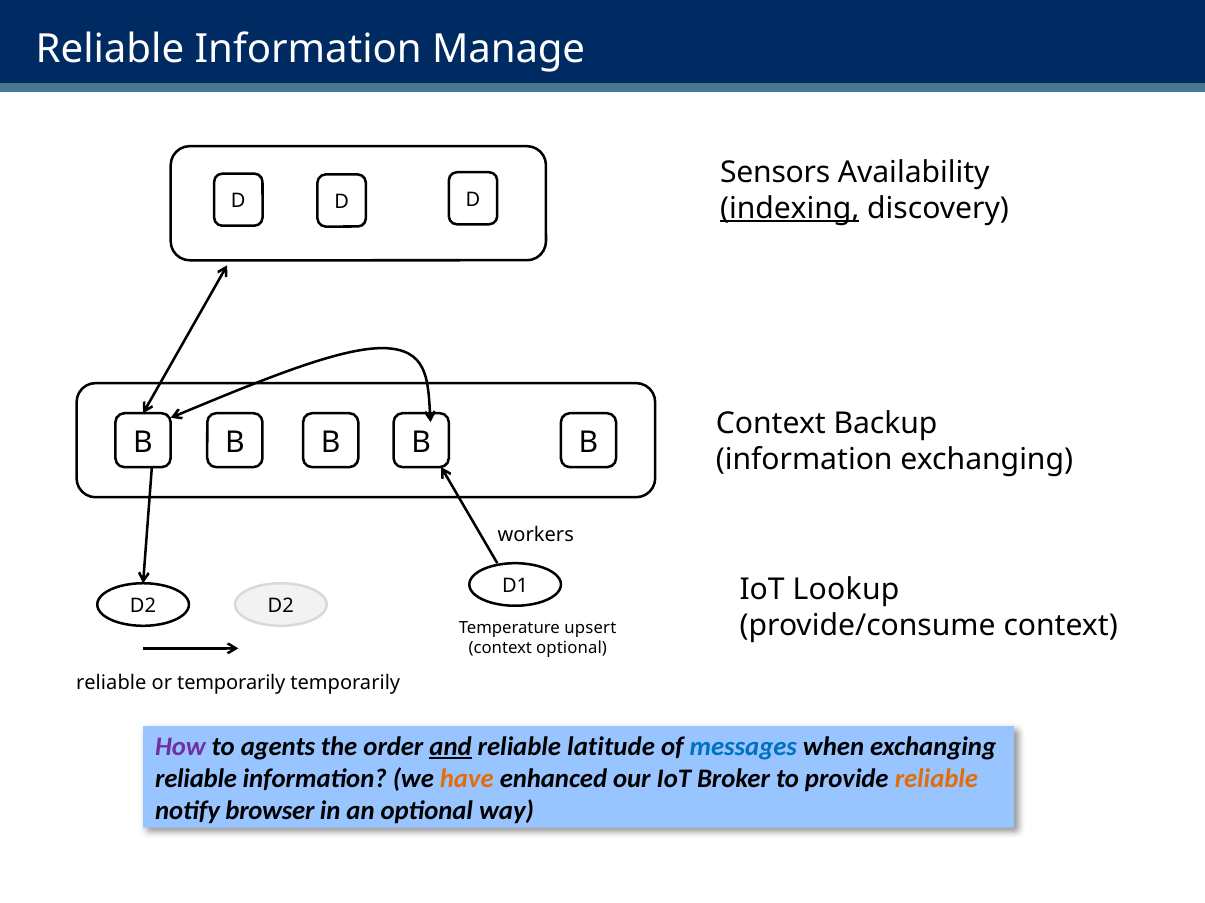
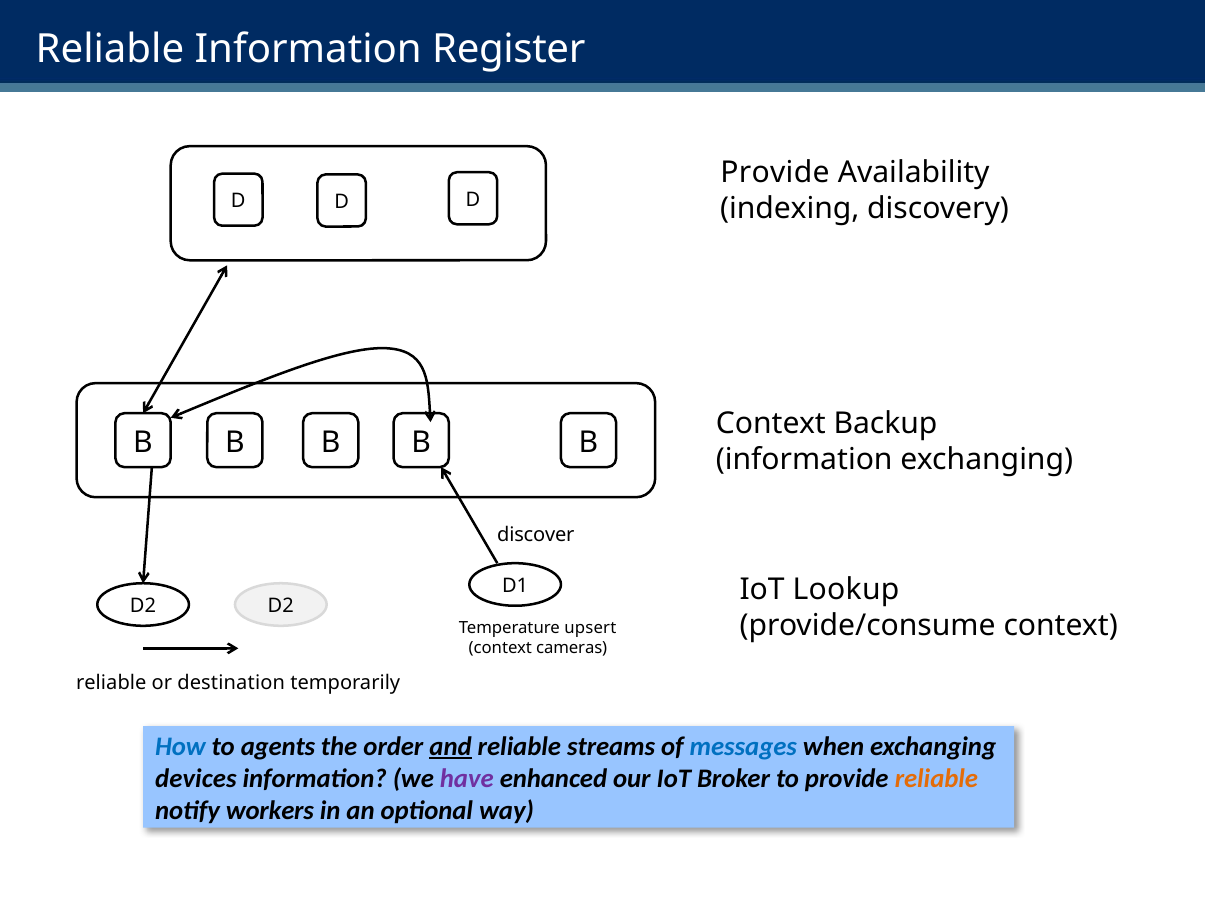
Manage: Manage -> Register (509, 49)
Sensors: Sensors -> Provide (775, 172)
indexing underline: present -> none (790, 209)
workers: workers -> discover (536, 535)
context optional: optional -> cameras (572, 648)
or temporarily: temporarily -> destination (231, 683)
How colour: purple -> blue (180, 747)
latitude: latitude -> streams (611, 747)
reliable: reliable -> devices (196, 779)
have colour: orange -> purple (467, 779)
browser: browser -> workers (270, 812)
